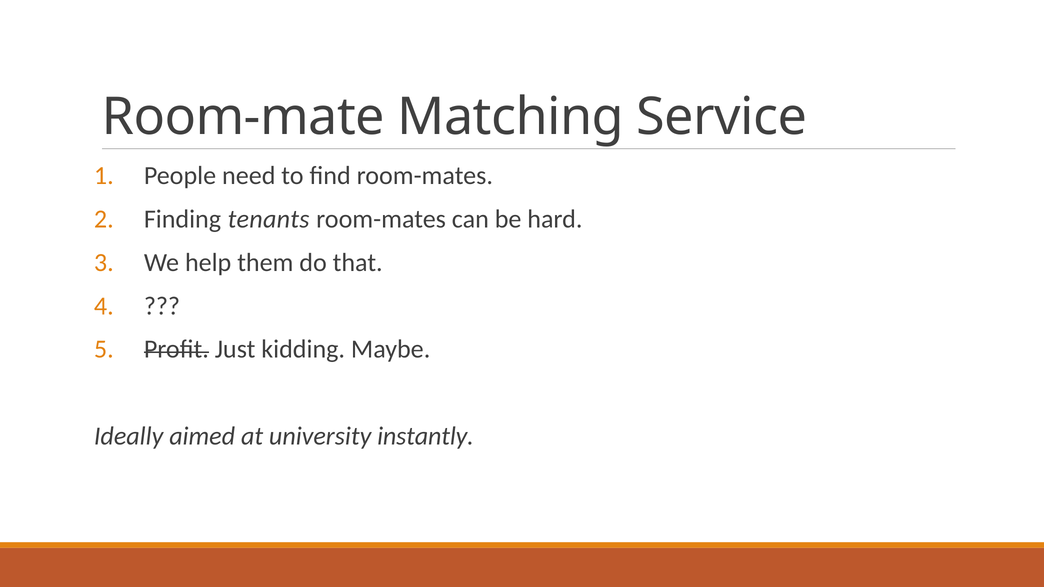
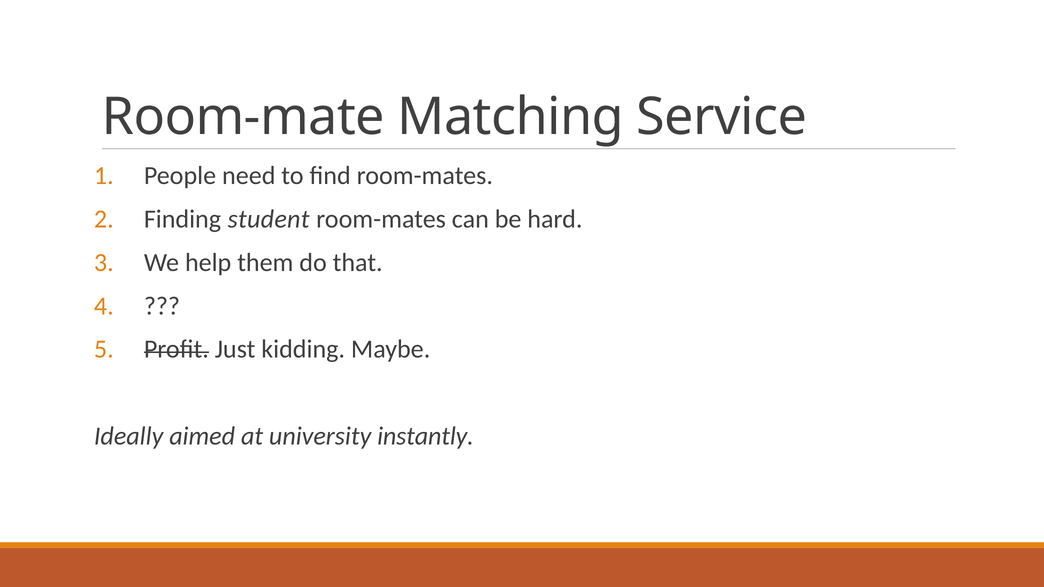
tenants: tenants -> student (269, 219)
